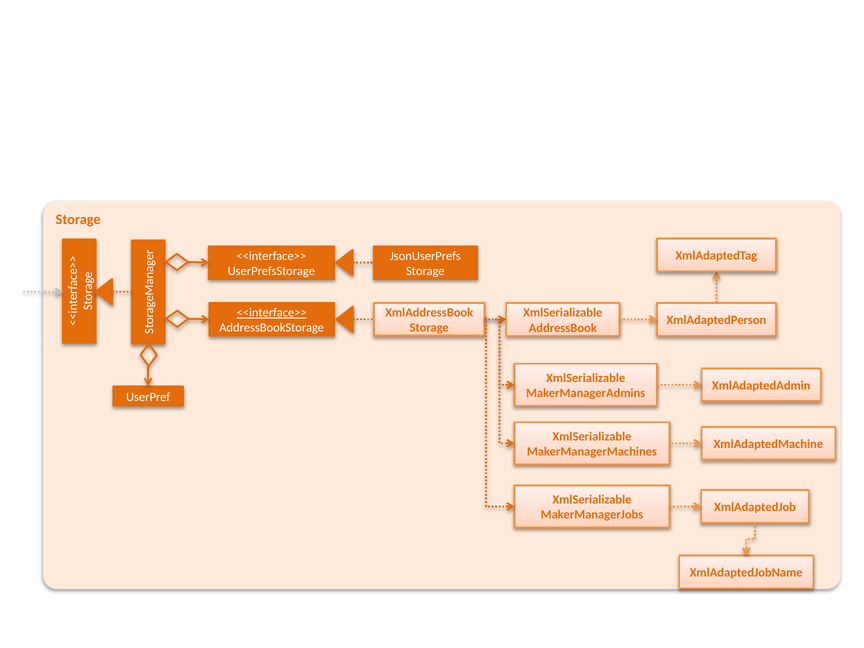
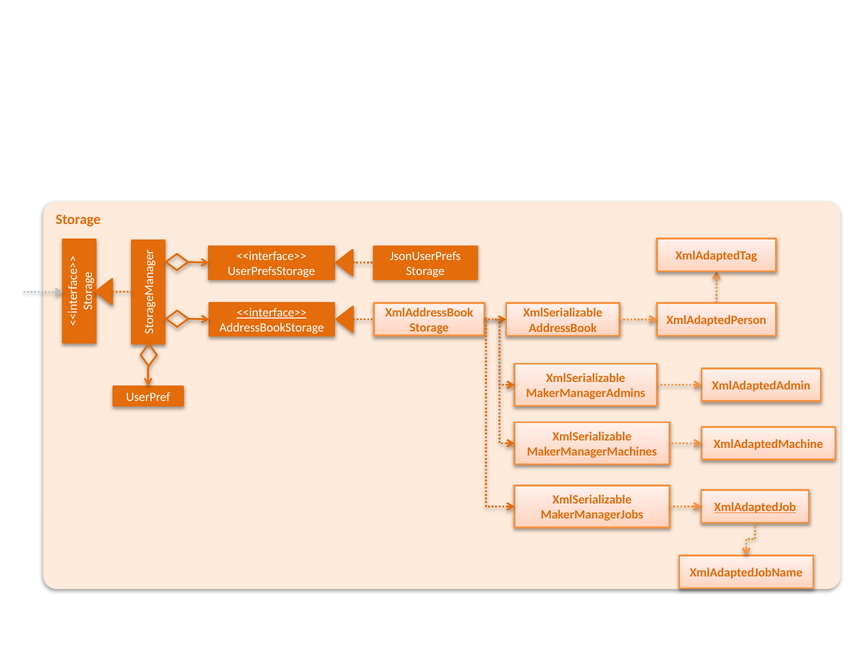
XmlAdaptedJob underline: none -> present (755, 507)
